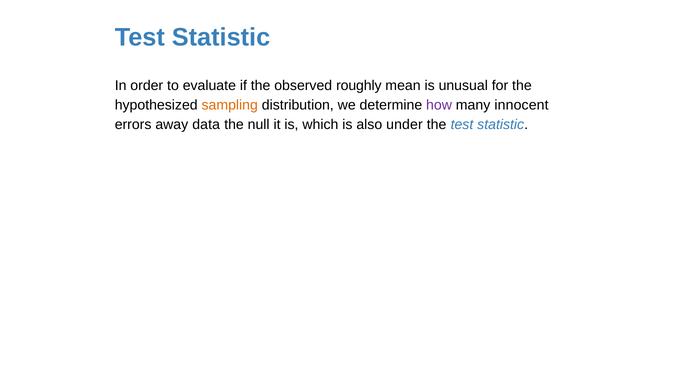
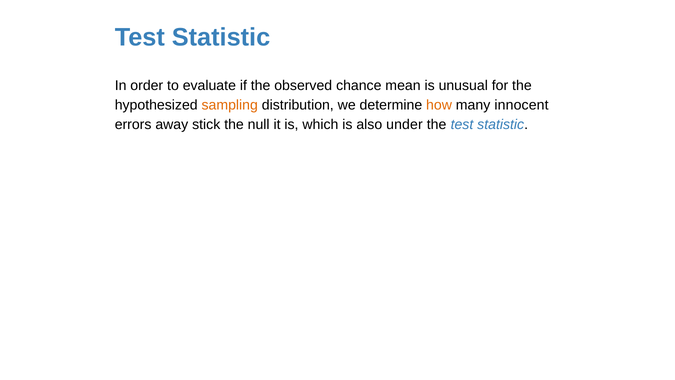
roughly: roughly -> chance (359, 86)
how colour: purple -> orange (439, 105)
data: data -> stick (206, 125)
